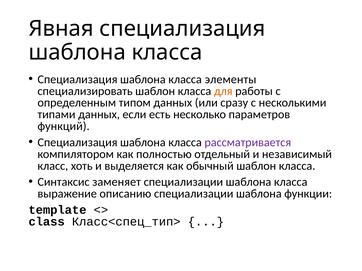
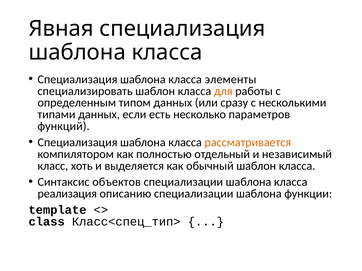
рассматривается colour: purple -> orange (248, 143)
заменяет: заменяет -> объектов (117, 182)
выражение: выражение -> реализация (67, 194)
